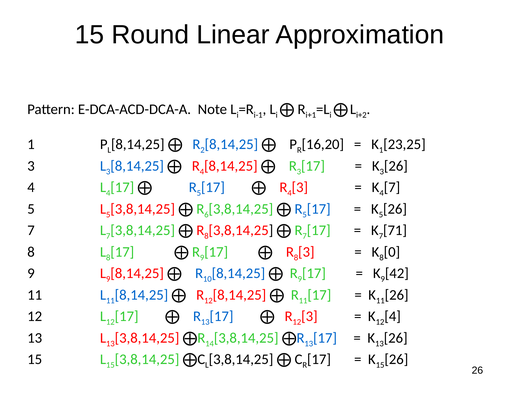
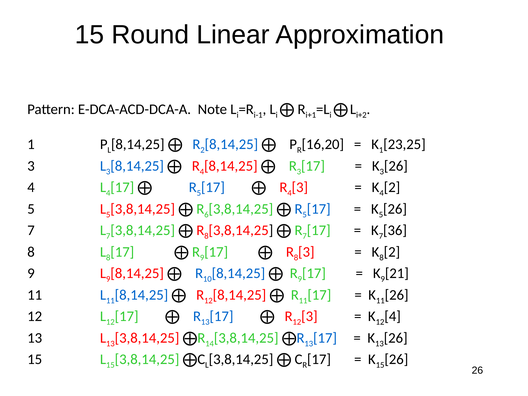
4 7: 7 -> 2 (392, 187)
71: 71 -> 36 (395, 230)
8 0: 0 -> 2 (392, 252)
42: 42 -> 21 (397, 273)
